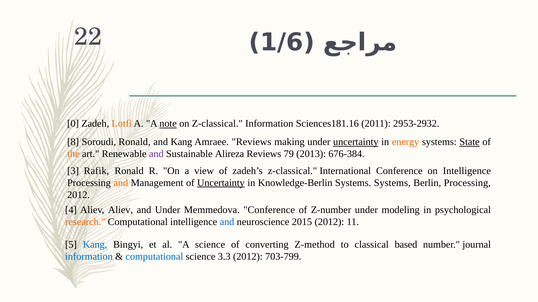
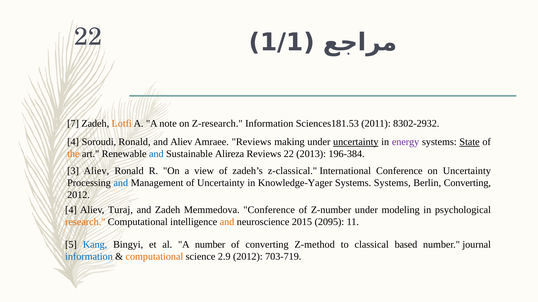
1/6: 1/6 -> 1/1 (282, 42)
0: 0 -> 7 (73, 124)
note underline: present -> none (168, 124)
on Z-classical: Z-classical -> Z-research (217, 124)
Sciences181.16: Sciences181.16 -> Sciences181.53 (327, 124)
2953-2932: 2953-2932 -> 8302-2932 (416, 124)
8: 8 -> 4 (73, 142)
and Kang: Kang -> Aliev (181, 142)
energy colour: orange -> purple (406, 142)
and colour: purple -> blue (156, 154)
Reviews 79: 79 -> 22 (289, 154)
676-384: 676-384 -> 196-384 (347, 154)
3 Rafik: Rafik -> Aliev (96, 171)
on Intelligence: Intelligence -> Uncertainty (467, 171)
and colour: orange -> blue (121, 183)
Uncertainty underline: present -> none (221, 183)
Knowledge-Berlin: Knowledge-Berlin -> Knowledge-Yager (295, 183)
Berlin Processing: Processing -> Converting (467, 183)
Aliev Aliev: Aliev -> Turaj (120, 210)
and Under: Under -> Zadeh (168, 210)
and colour: blue -> orange (227, 222)
2015 2012: 2012 -> 2095 (329, 222)
A science: science -> number (210, 245)
computational colour: blue -> orange (154, 257)
3.3: 3.3 -> 2.9 (224, 257)
703-799: 703-799 -> 703-719 (283, 257)
